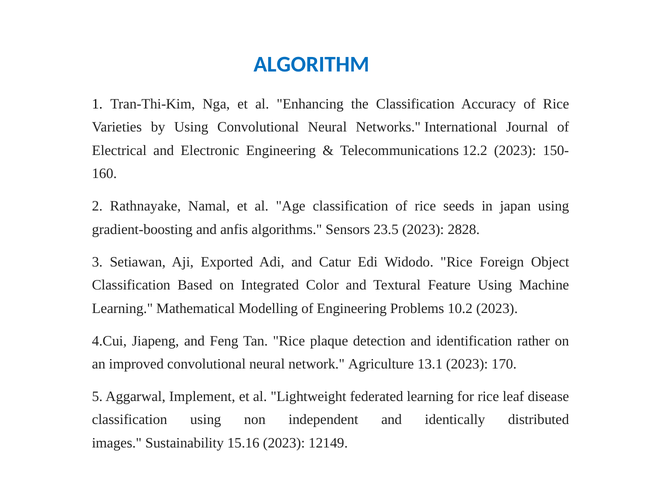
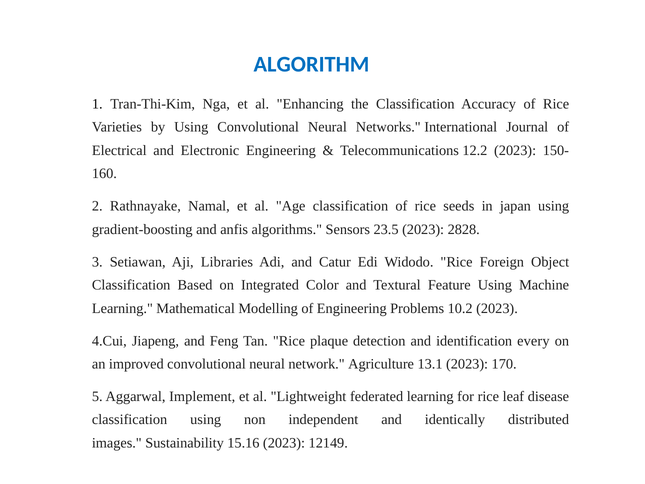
Exported: Exported -> Libraries (227, 262)
rather: rather -> every (533, 341)
